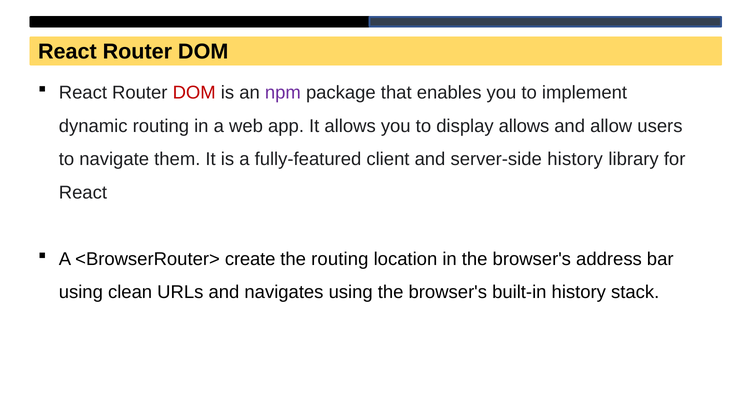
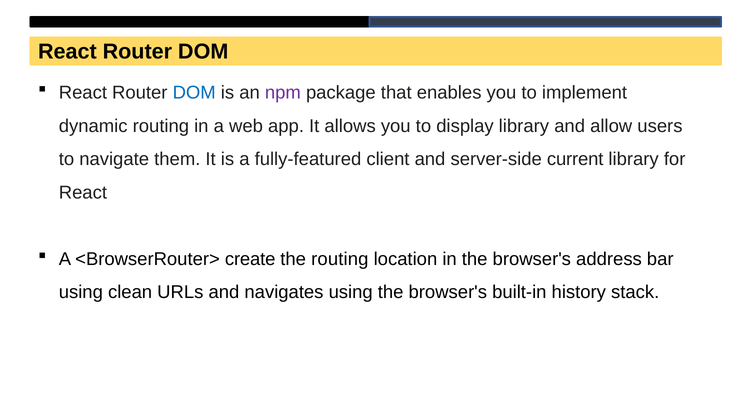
DOM colour: red -> blue (194, 93)
display allows: allows -> library (524, 126)
server-side history: history -> current (575, 159)
